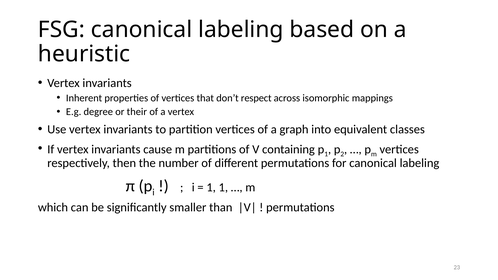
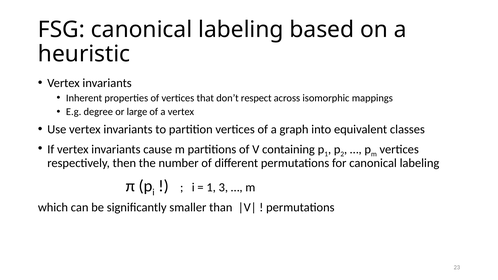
their: their -> large (137, 112)
1 1: 1 -> 3 (223, 187)
